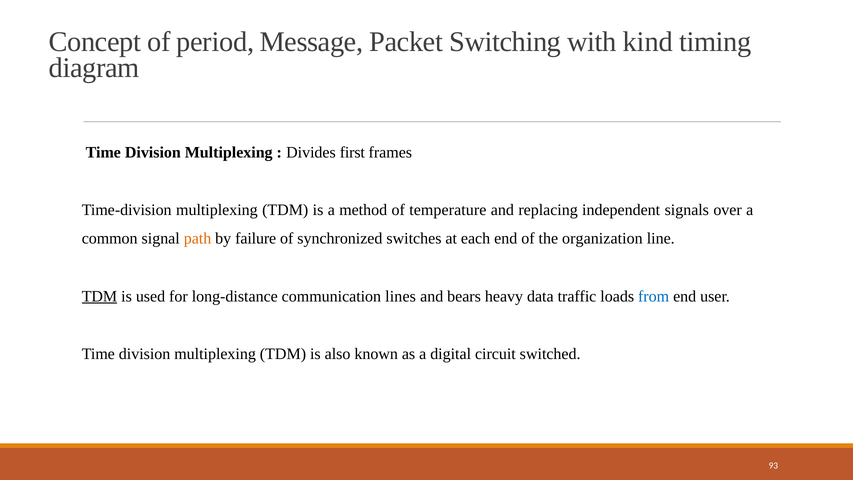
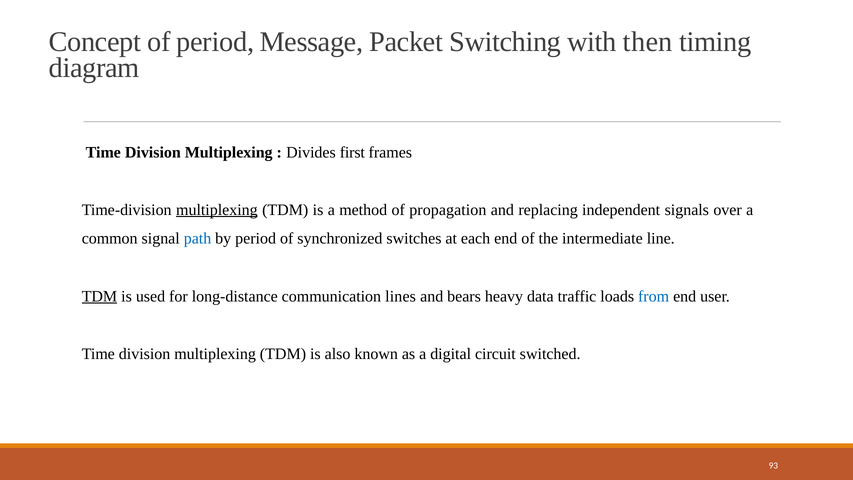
kind: kind -> then (648, 42)
multiplexing underline: none -> present (217, 210)
temperature: temperature -> propagation (448, 210)
path colour: orange -> blue (198, 239)
by failure: failure -> period (256, 239)
organization: organization -> intermediate (602, 239)
